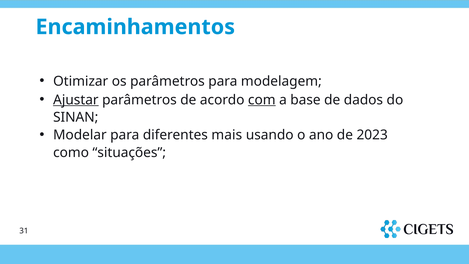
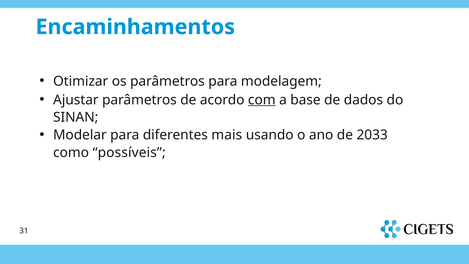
Ajustar underline: present -> none (76, 100)
2023: 2023 -> 2033 (372, 135)
situações: situações -> possíveis (129, 152)
